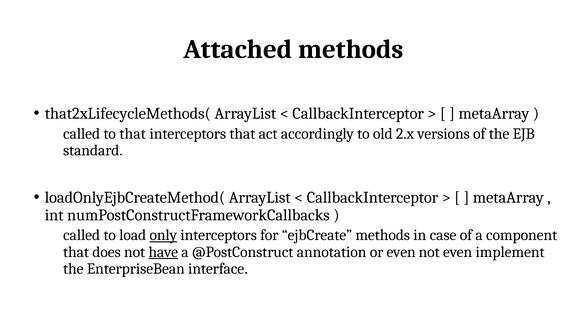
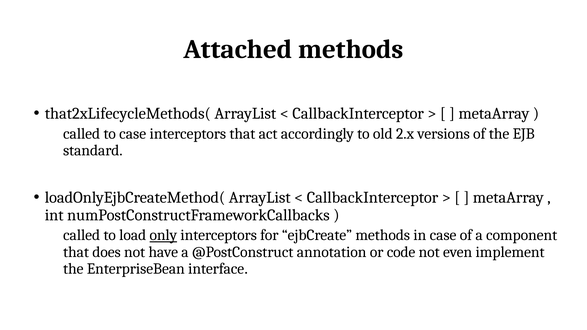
to that: that -> case (133, 134)
have underline: present -> none (163, 252)
or even: even -> code (401, 252)
